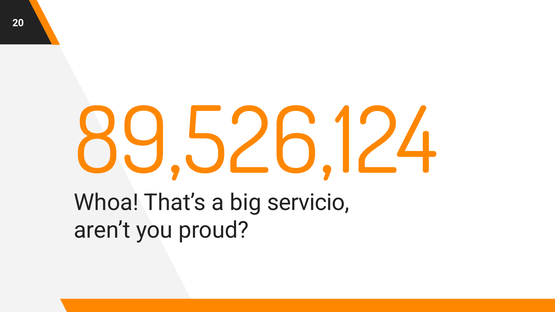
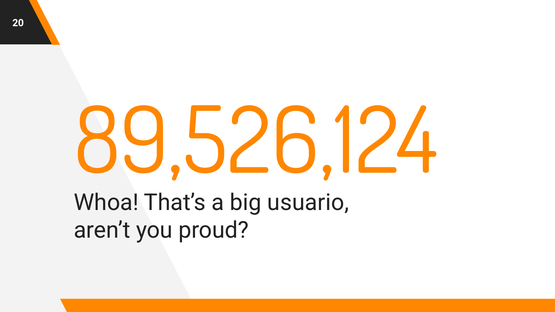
servicio: servicio -> usuario (308, 203)
